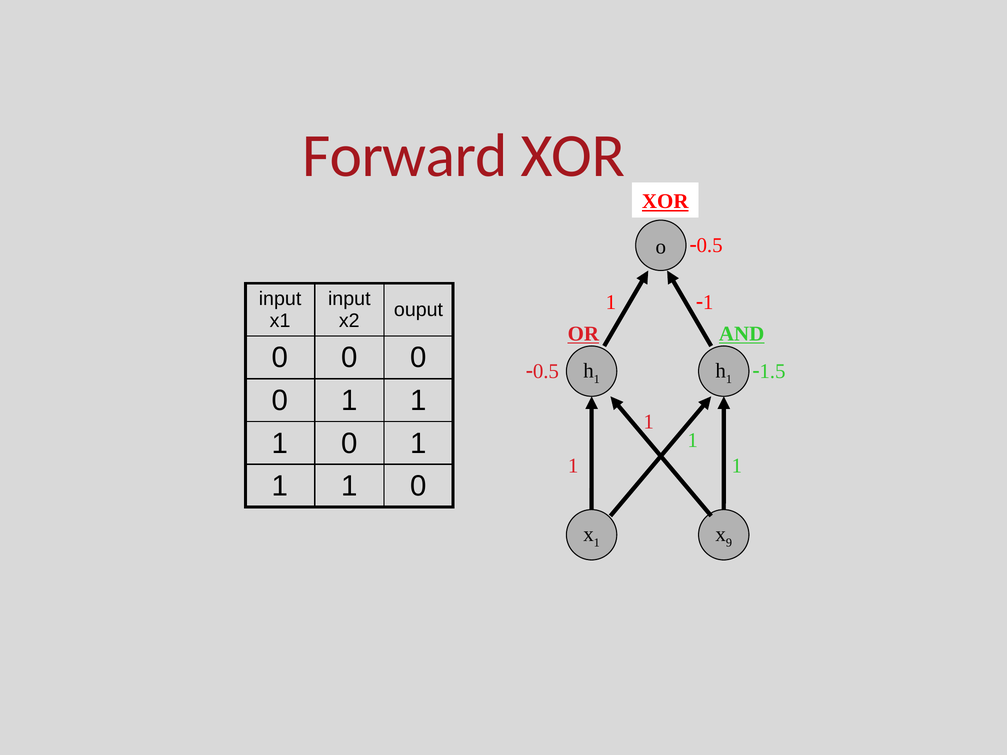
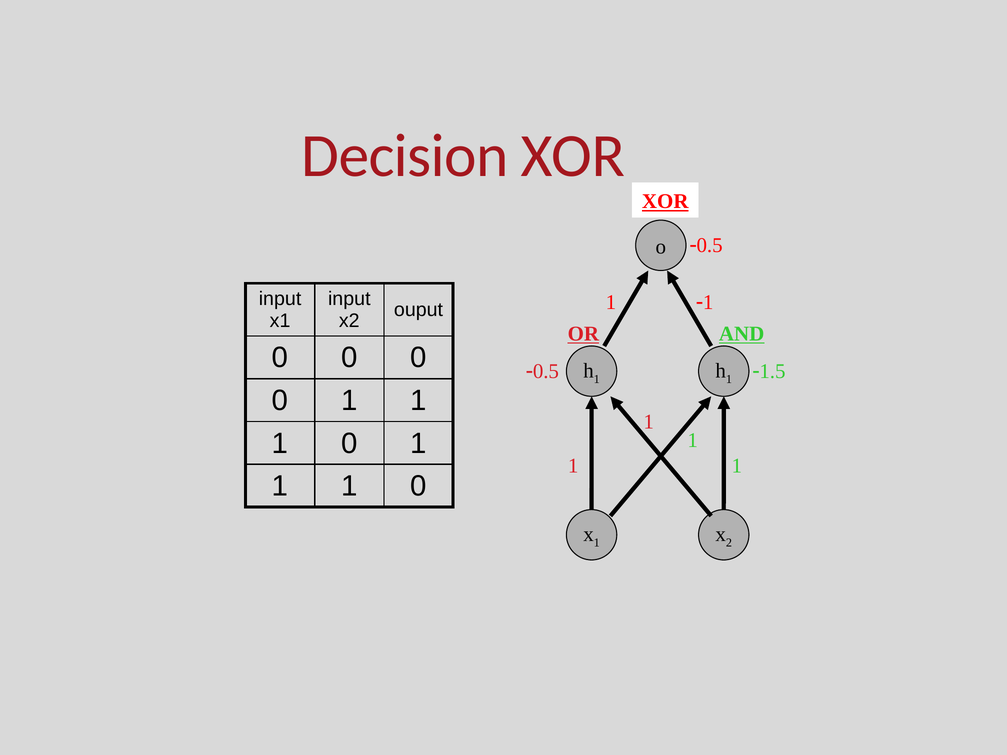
Forward: Forward -> Decision (405, 156)
9: 9 -> 2 (729, 543)
